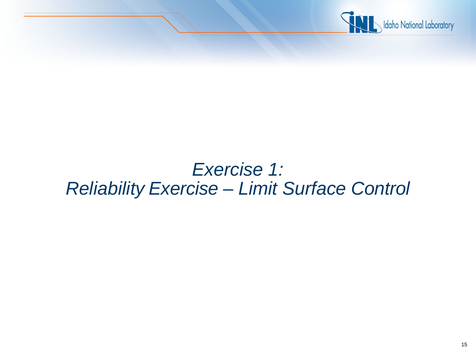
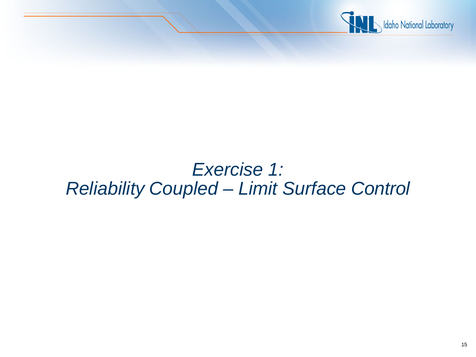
Reliability Exercise: Exercise -> Coupled (184, 189)
